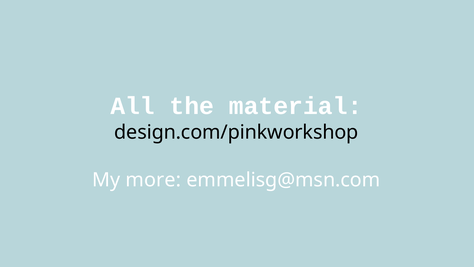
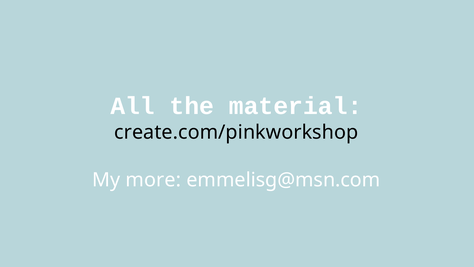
design.com/pinkworkshop: design.com/pinkworkshop -> create.com/pinkworkshop (236, 132)
